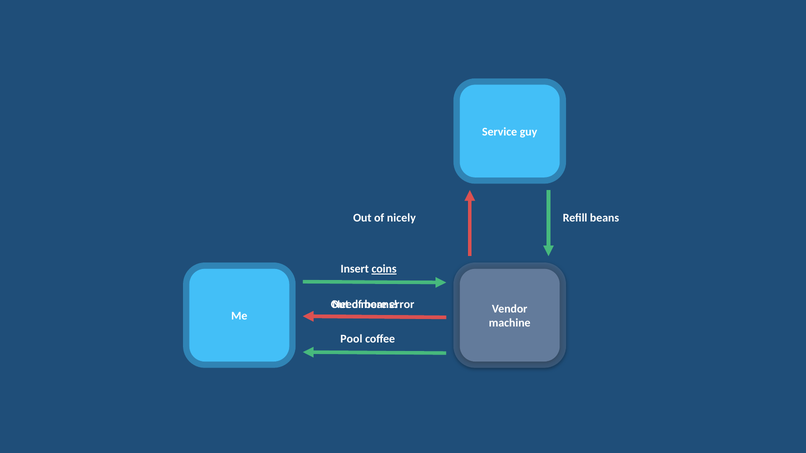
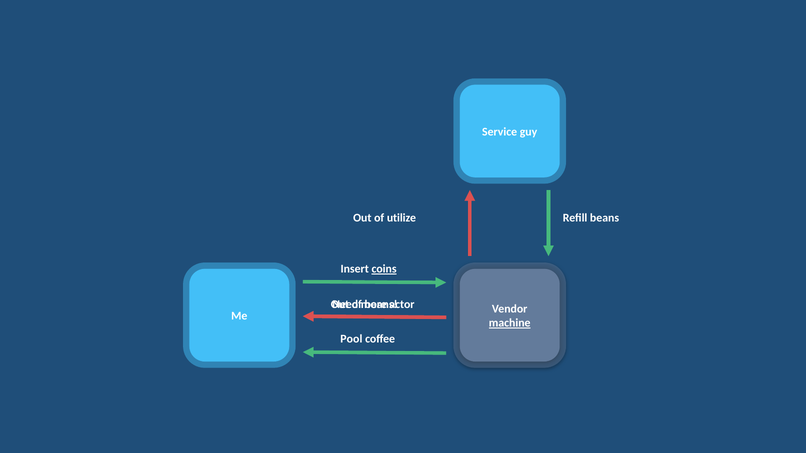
nicely: nicely -> utilize (401, 218)
error: error -> actor (402, 304)
machine underline: none -> present (510, 323)
